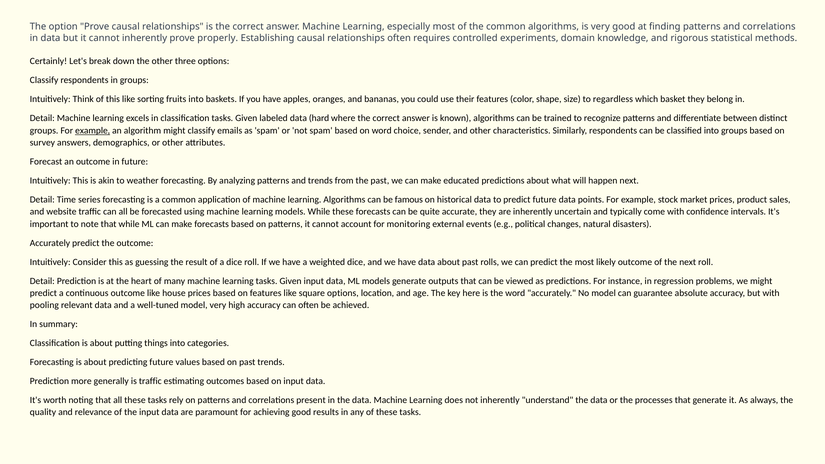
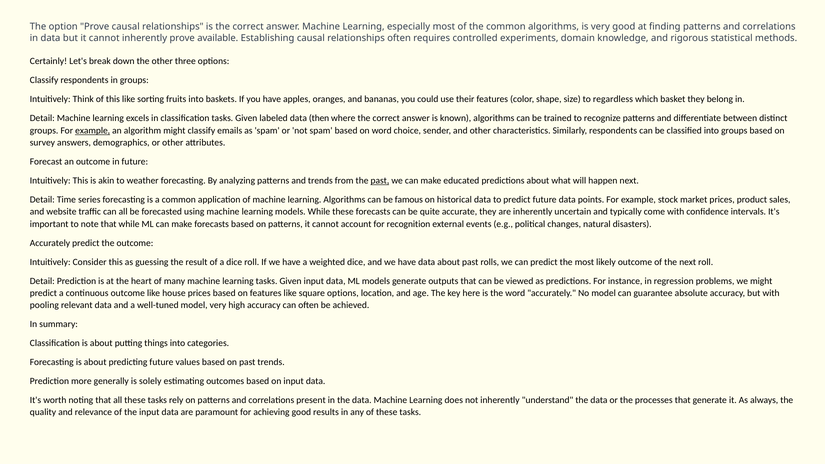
properly: properly -> available (218, 38)
hard: hard -> then (319, 118)
past underline: none -> present (380, 181)
monitoring: monitoring -> recognition (409, 224)
is traffic: traffic -> solely (150, 381)
